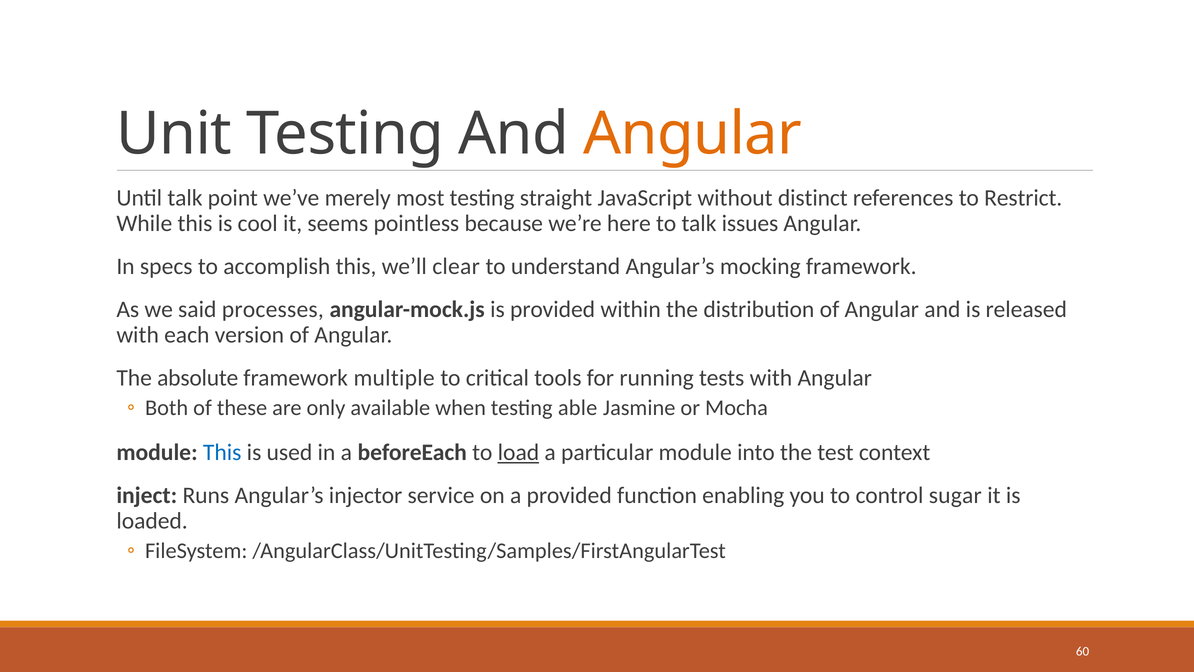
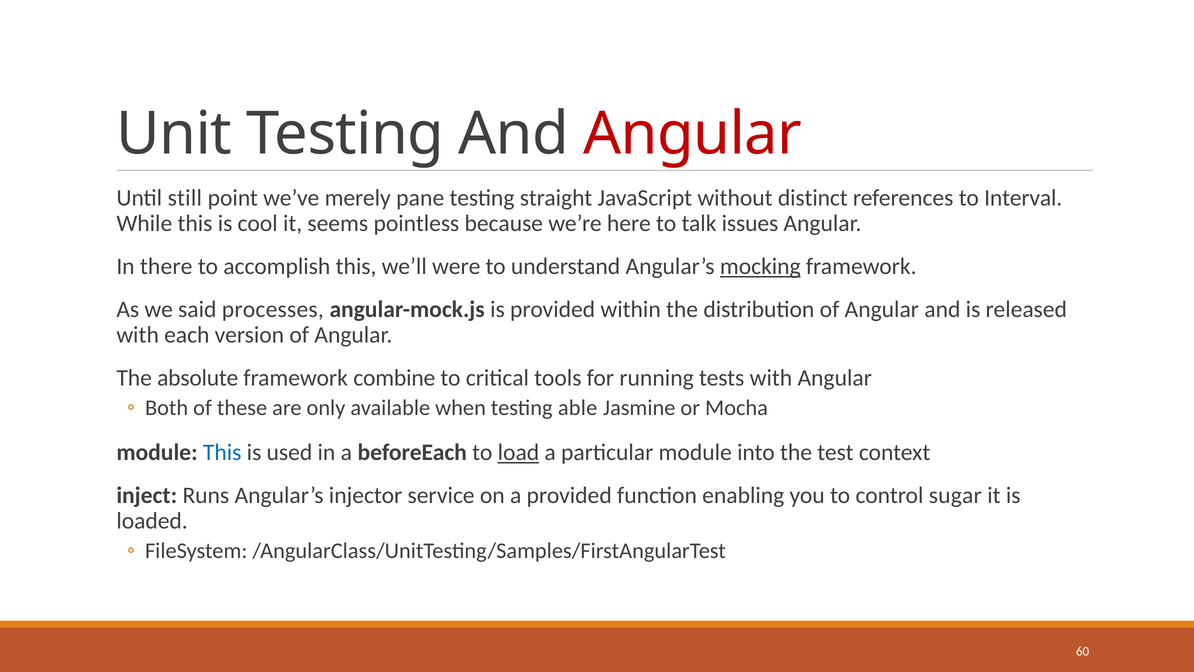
Angular colour: orange -> red (693, 134)
Until talk: talk -> still (185, 198)
most: most -> pane (420, 198)
Restrict: Restrict -> Interval (1023, 198)
specs: specs -> there (166, 266)
clear: clear -> were (456, 266)
mocking underline: none -> present (760, 266)
multiple: multiple -> combine (394, 378)
